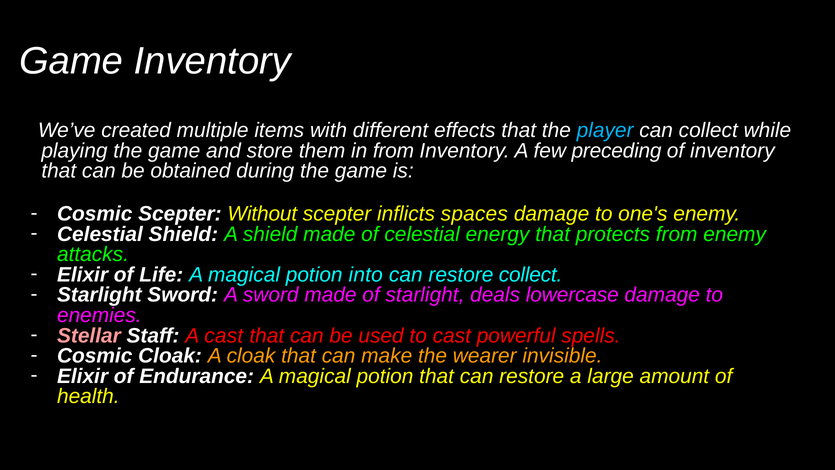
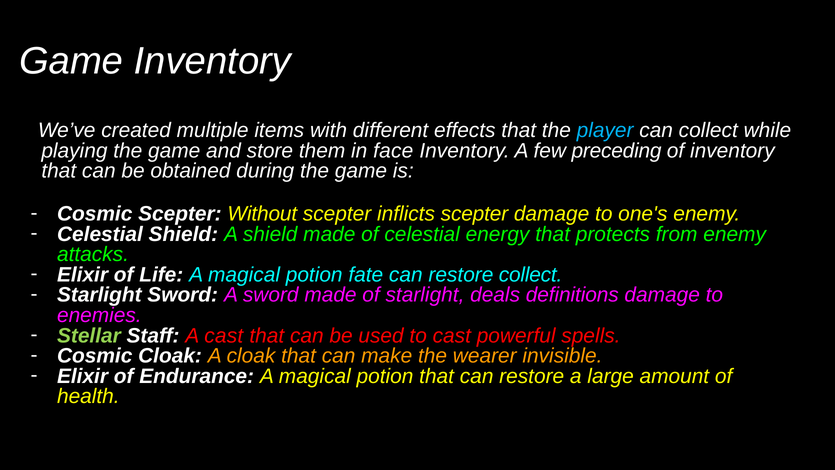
in from: from -> face (393, 151)
inflicts spaces: spaces -> scepter (474, 214)
into: into -> fate (366, 275)
lowercase: lowercase -> definitions (572, 295)
Stellar colour: pink -> light green (89, 335)
